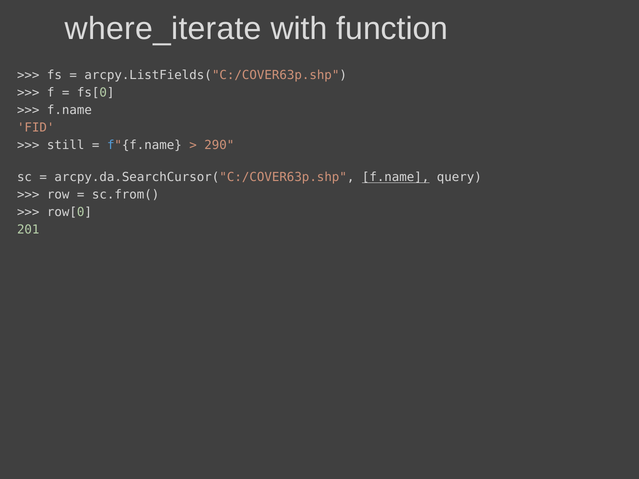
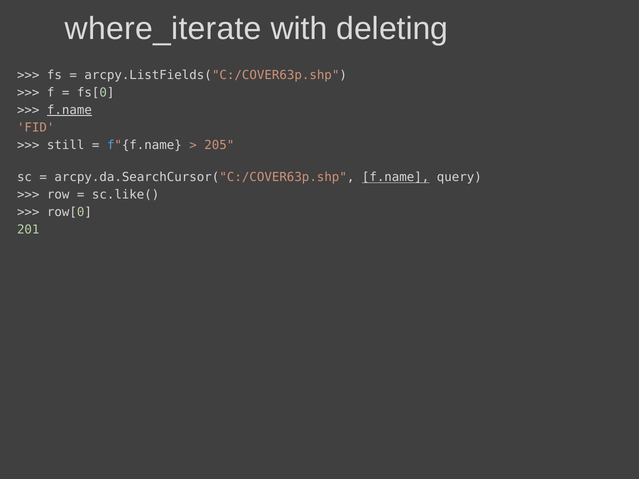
function: function -> deleting (392, 29)
f.name underline: none -> present (69, 110)
290: 290 -> 205 (219, 145)
sc.from(: sc.from( -> sc.like( (126, 195)
